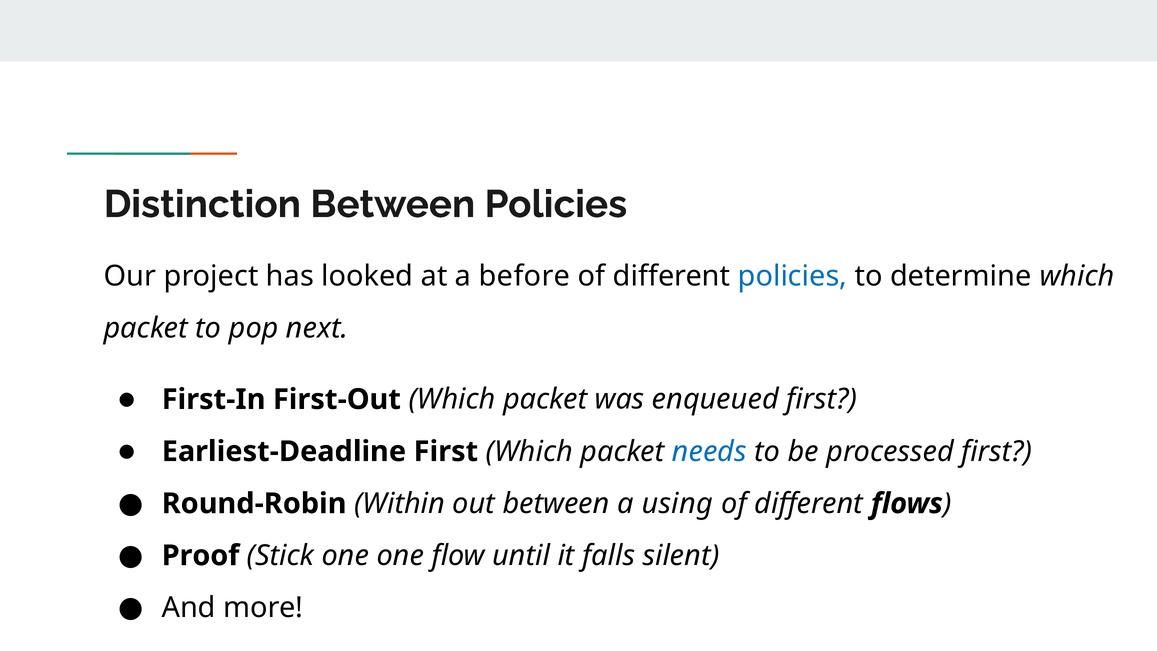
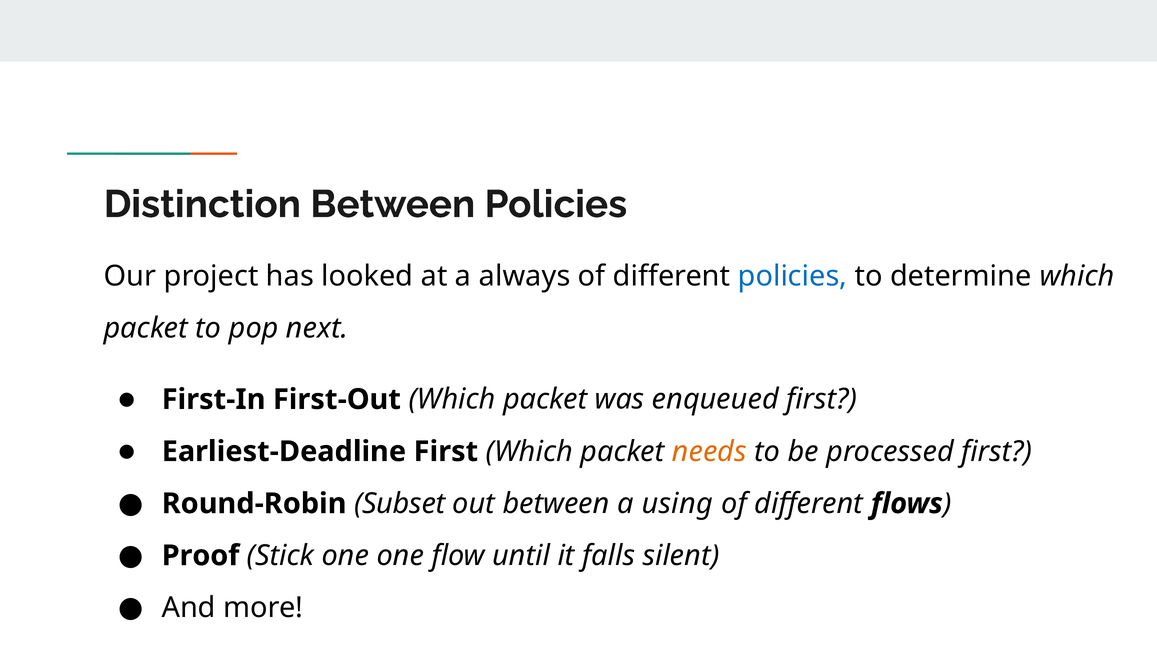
before: before -> always (525, 276)
needs colour: blue -> orange (709, 451)
Within: Within -> Subset (400, 503)
